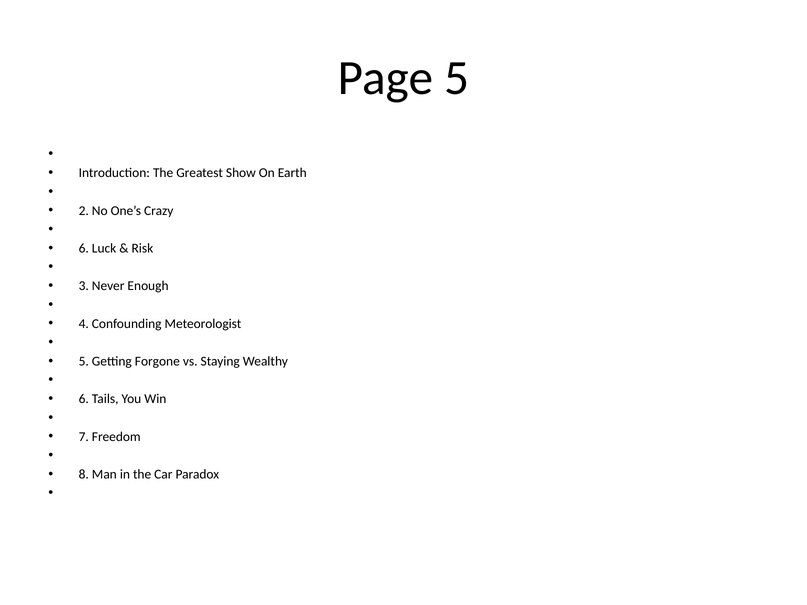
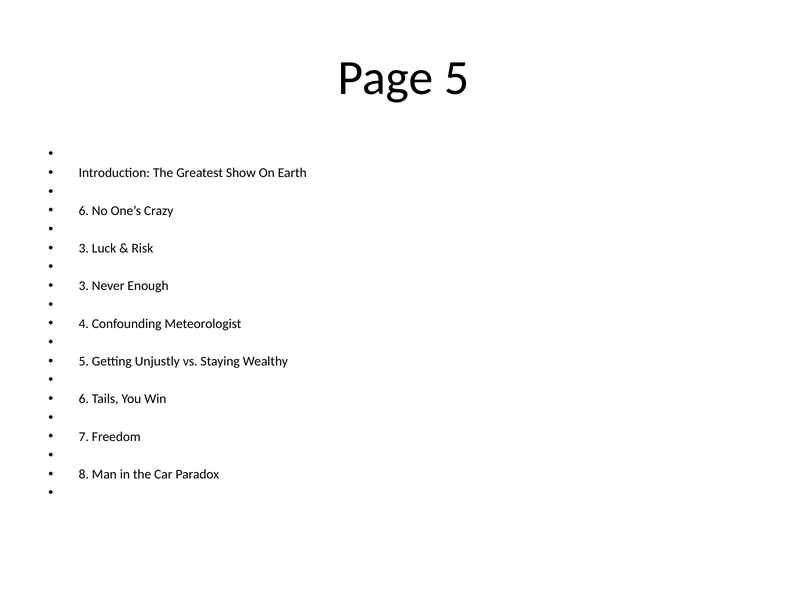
2: 2 -> 6 (84, 211)
6: 6 -> 3 (84, 248)
Forgone: Forgone -> Unjustly (157, 362)
